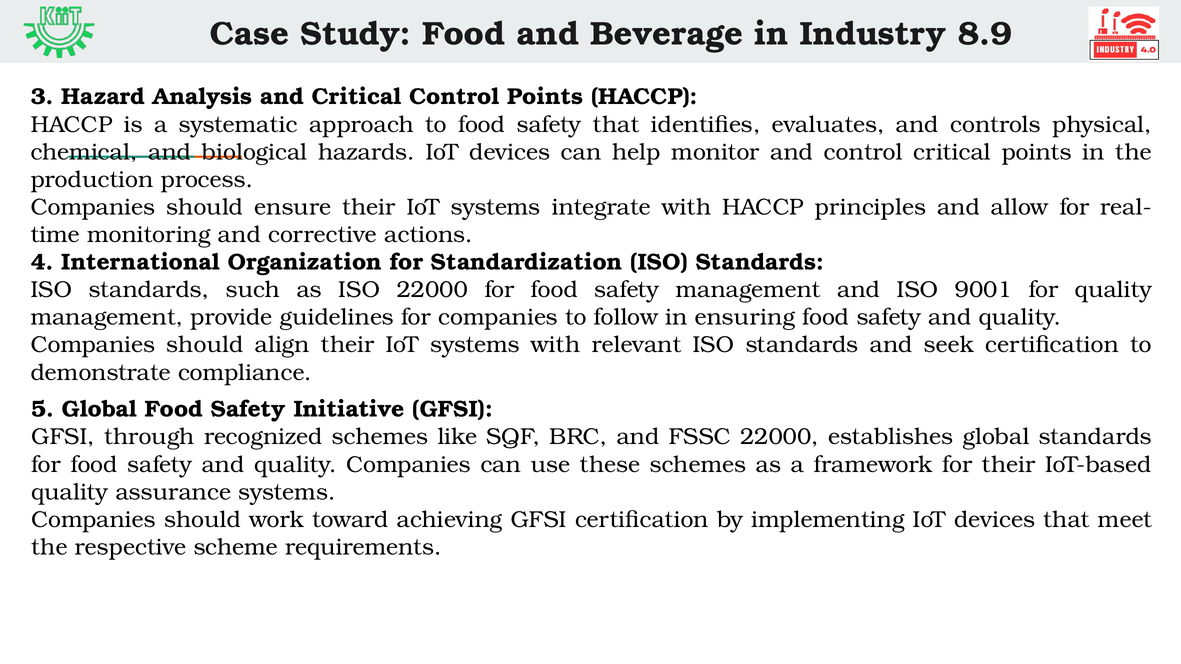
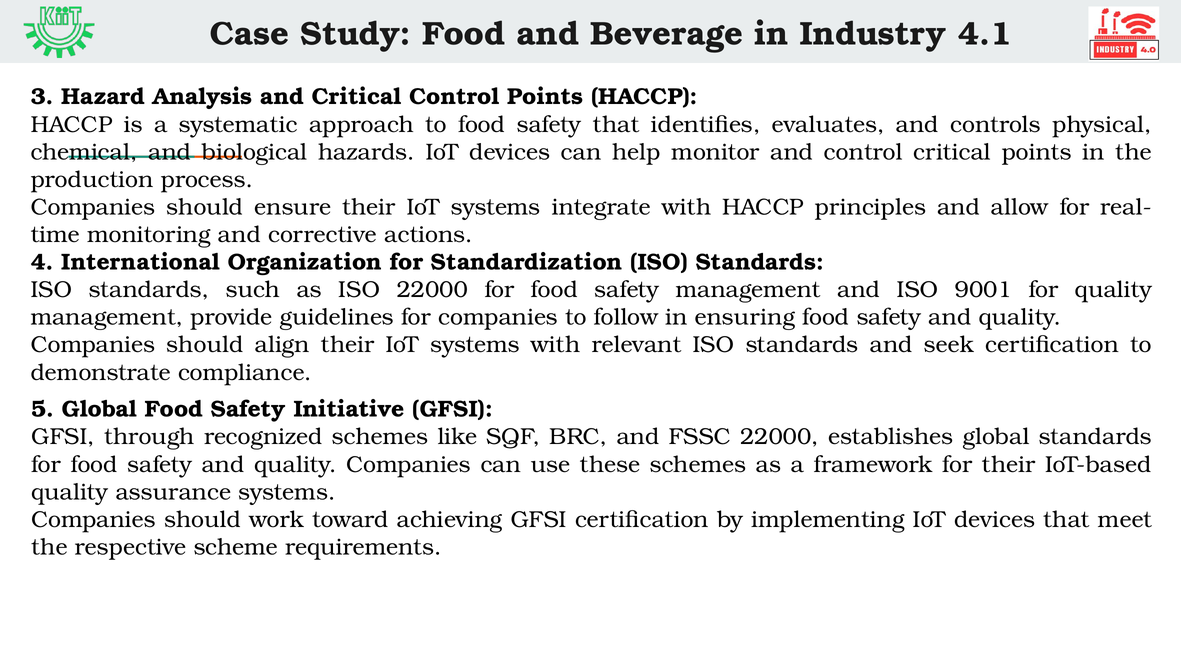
8.9: 8.9 -> 4.1 (985, 34)
